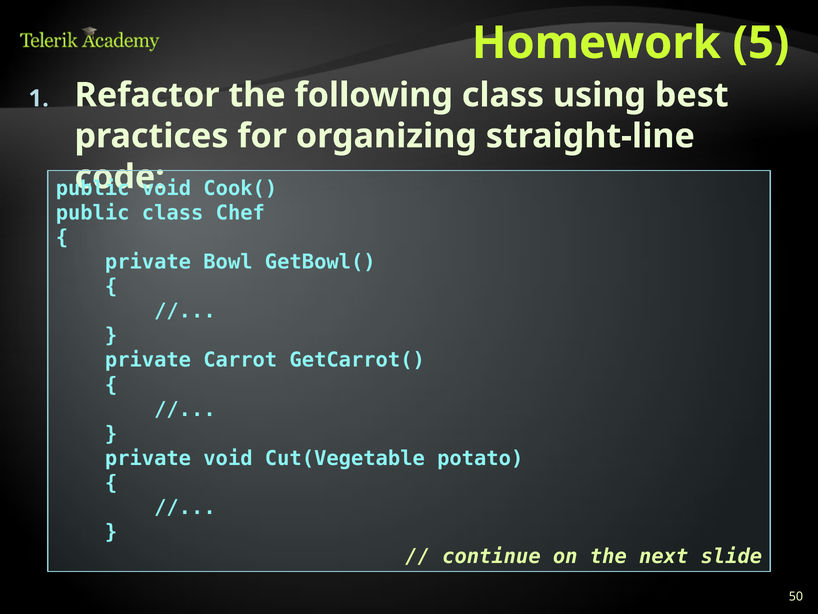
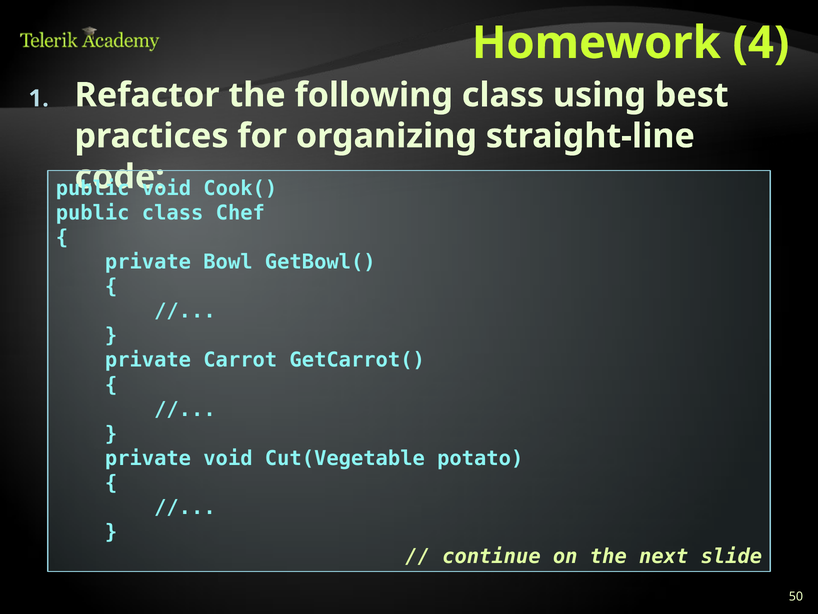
5: 5 -> 4 (761, 43)
